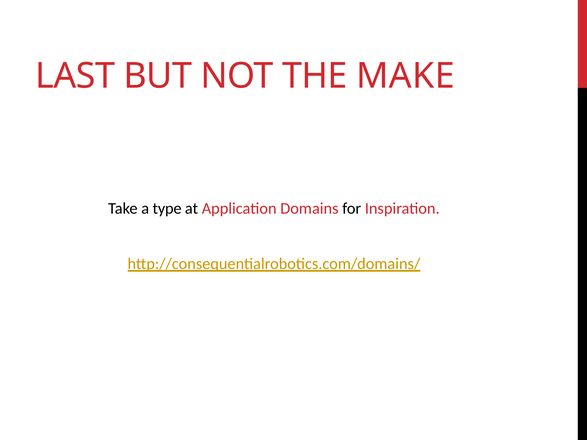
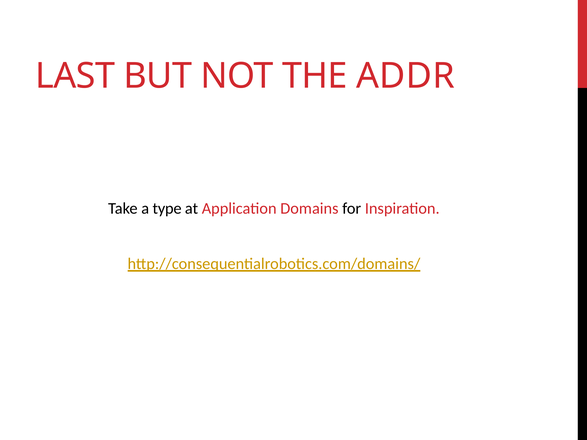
MAKE: MAKE -> ADDR (405, 76)
